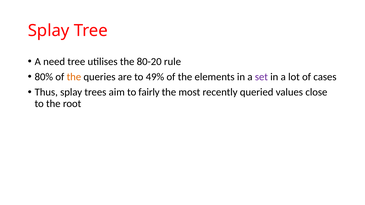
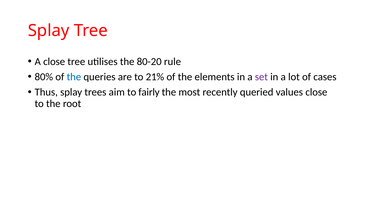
A need: need -> close (54, 62)
the colour: orange -> blue (74, 77)
49%: 49% -> 21% (155, 77)
